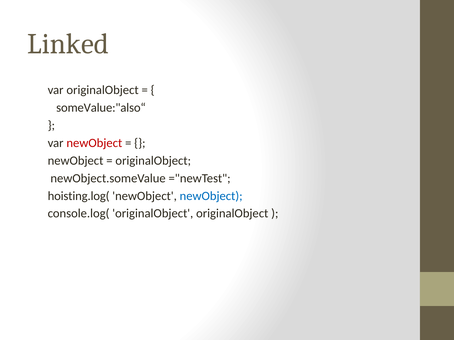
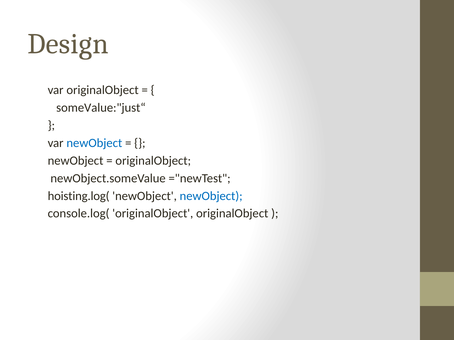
Linked: Linked -> Design (68, 44)
someValue:"also“: someValue:"also“ -> someValue:"just“ (101, 108)
newObject colour: red -> blue (94, 143)
